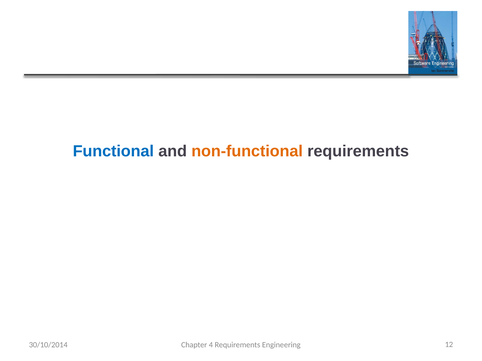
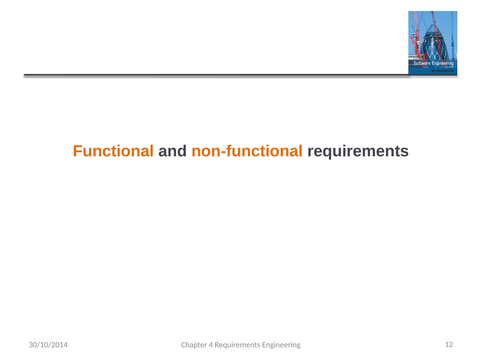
Functional colour: blue -> orange (113, 151)
